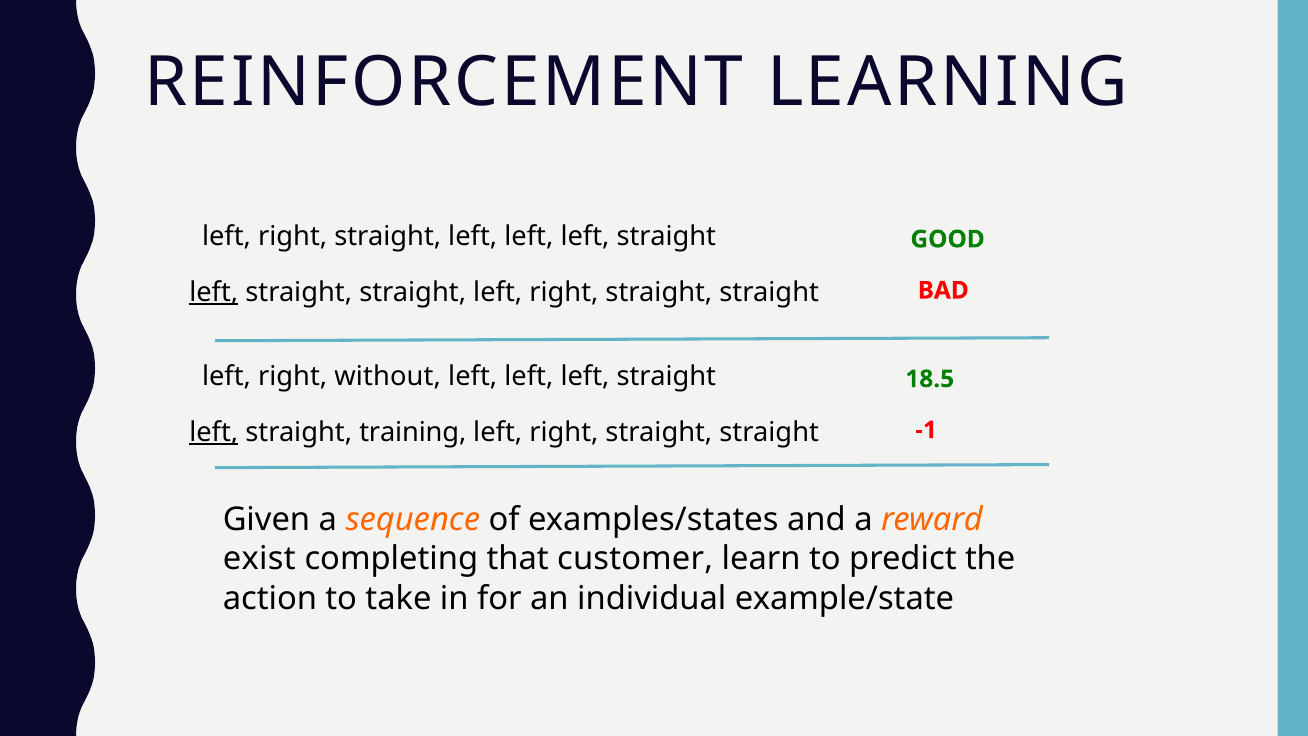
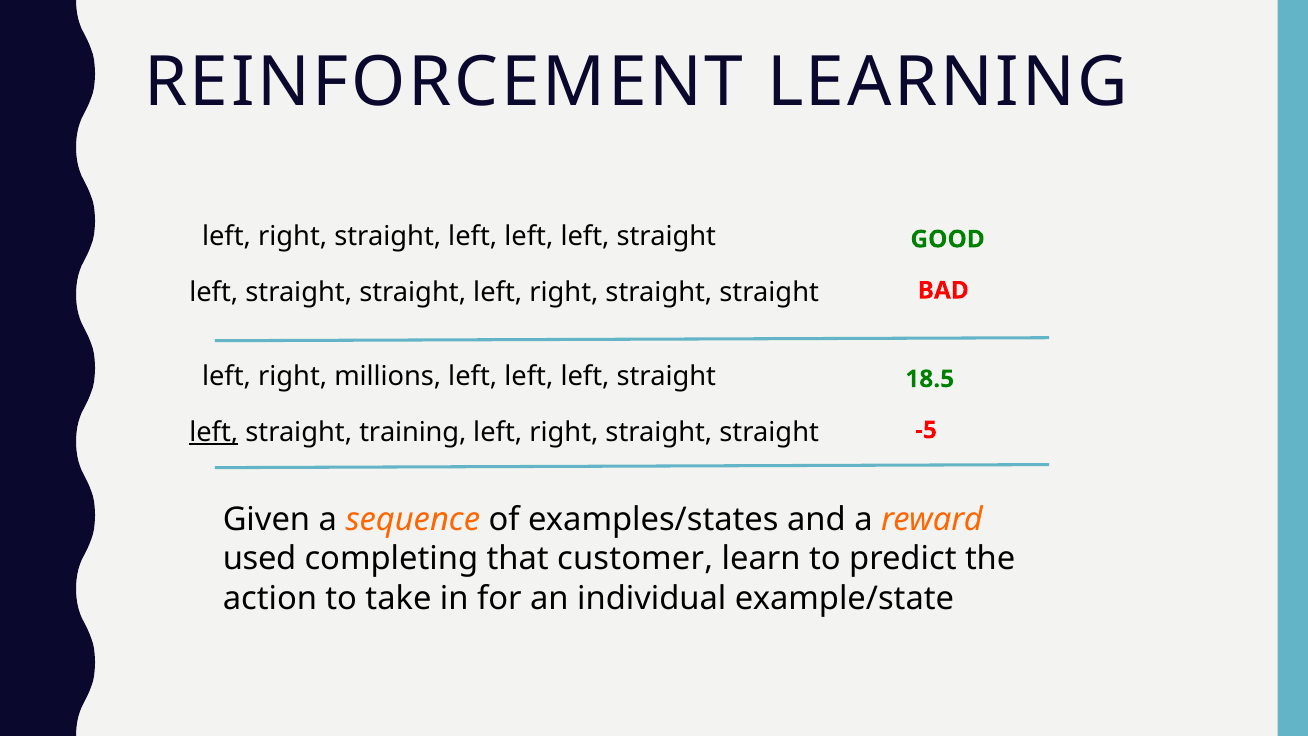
left underline: present -> none (214, 292)
without: without -> millions (388, 376)
-1: -1 -> -5 (926, 430)
exist: exist -> used (260, 559)
